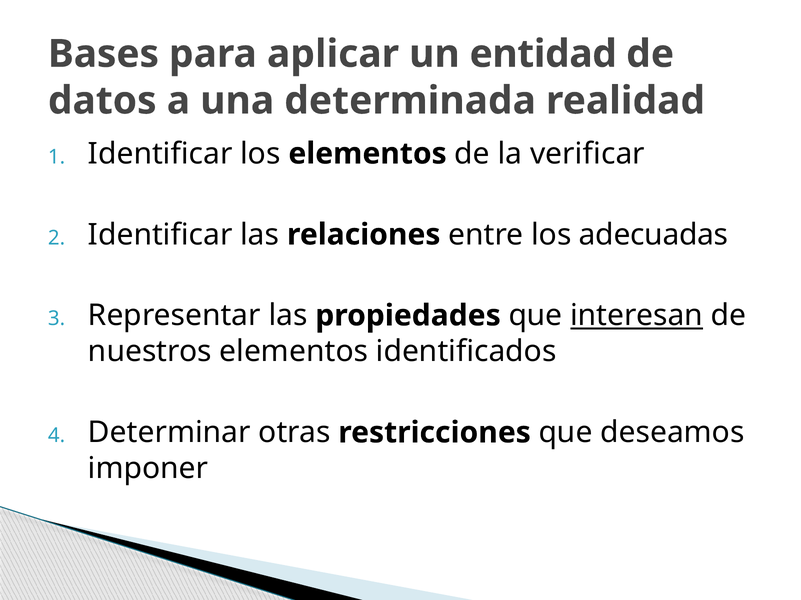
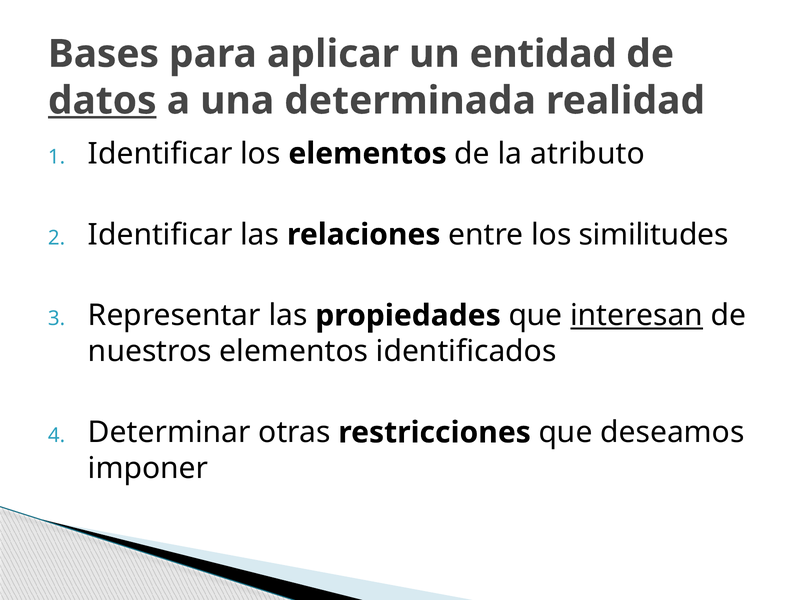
datos underline: none -> present (102, 101)
verificar: verificar -> atributo (587, 154)
adecuadas: adecuadas -> similitudes (654, 235)
